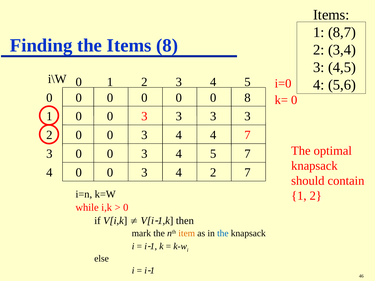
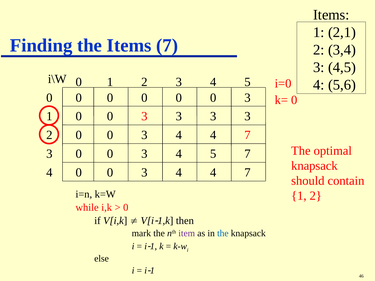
8,7: 8,7 -> 2,1 (342, 32)
Items 8: 8 -> 7 (167, 46)
0 0 8: 8 -> 3 (247, 98)
2: 2 -> 4 (213, 173)
item colour: orange -> purple (187, 233)
